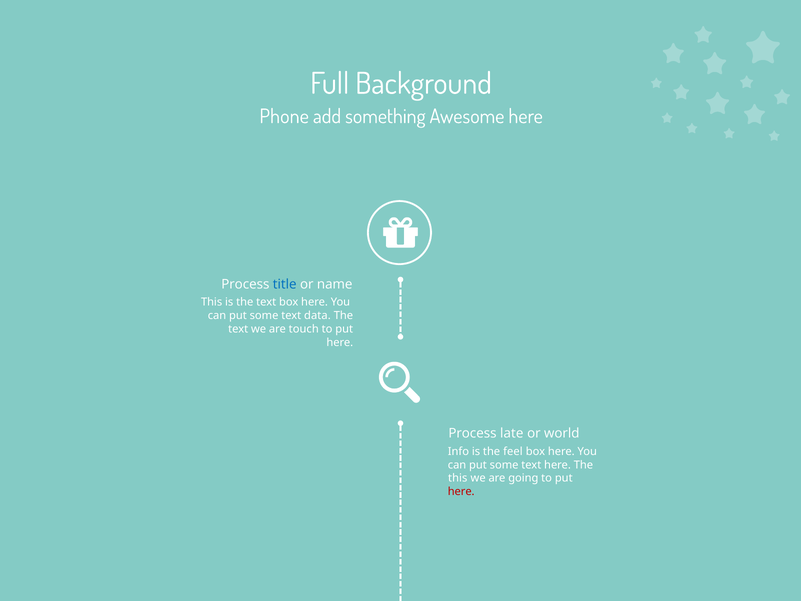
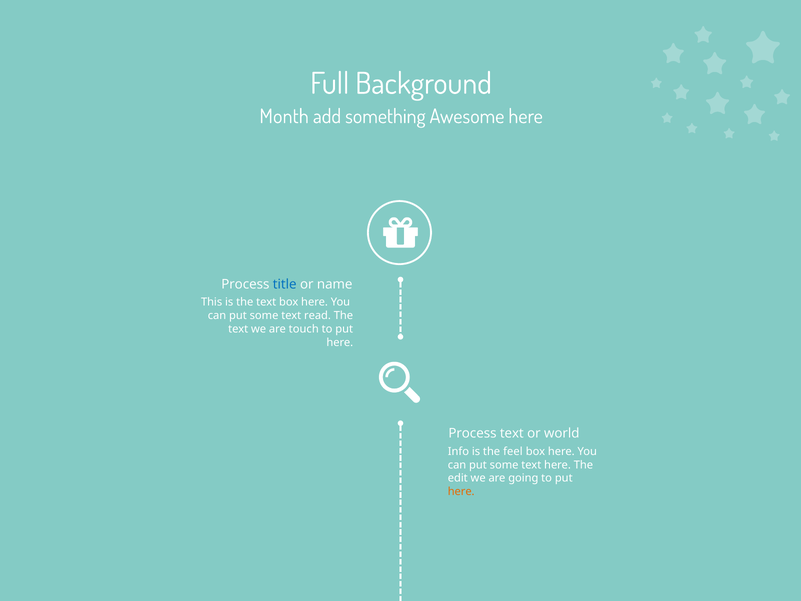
Phone: Phone -> Month (284, 117)
data: data -> read (317, 315)
Process late: late -> text (512, 433)
this: this -> edit (458, 478)
here colour: red -> orange (461, 491)
